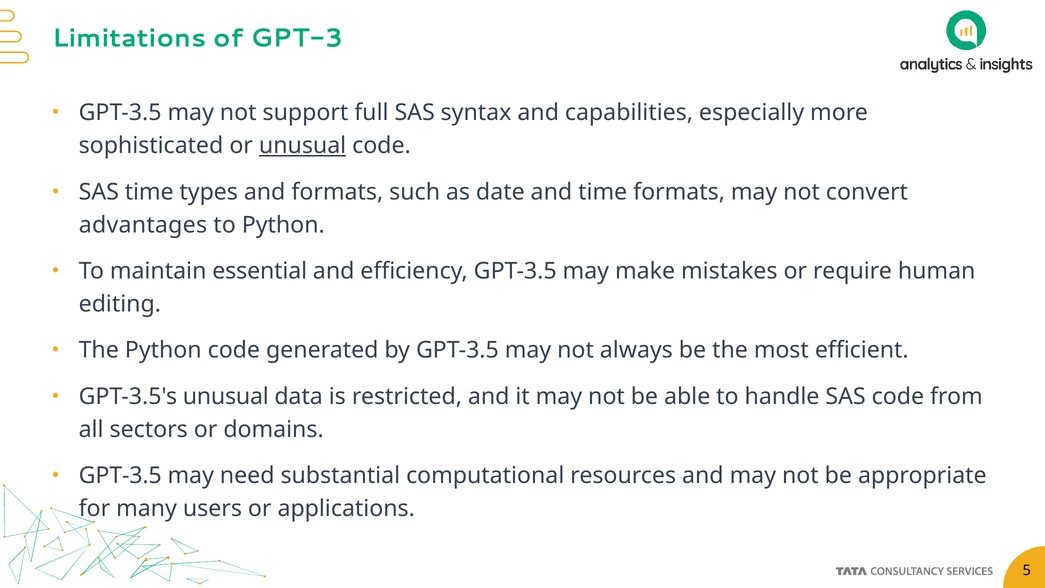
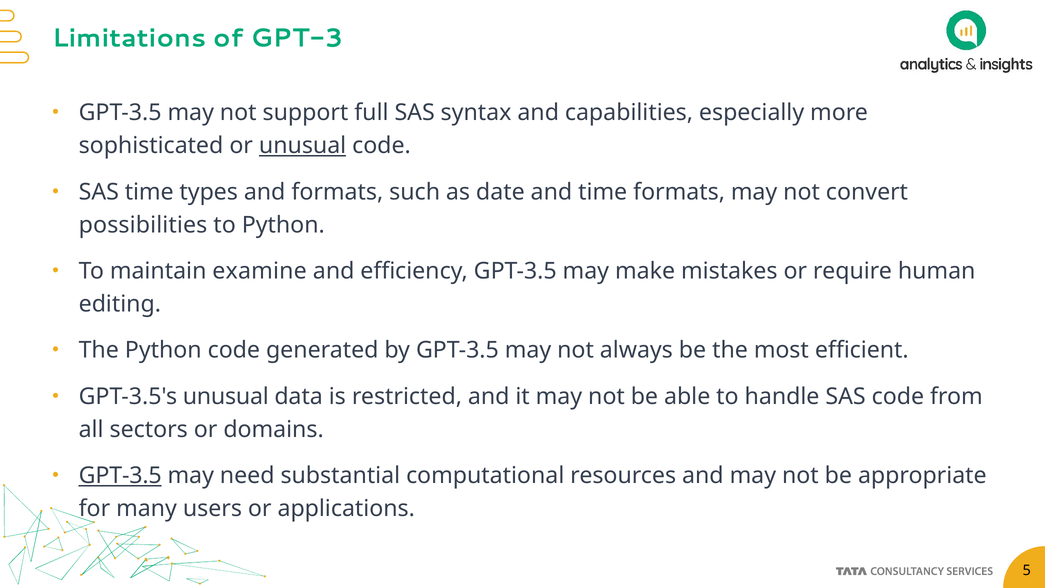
advantages: advantages -> possibilities (143, 225)
essential: essential -> examine (260, 271)
GPT-3.5 underline: none -> present (120, 476)
